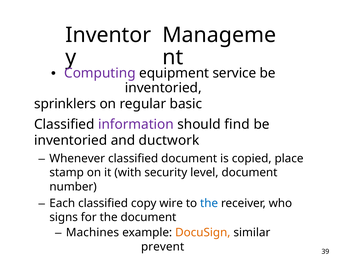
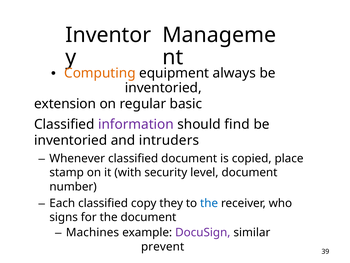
Computing colour: purple -> orange (100, 73)
service: service -> always (234, 73)
sprinklers: sprinklers -> extension (65, 104)
ductwork: ductwork -> intruders (169, 140)
wire: wire -> they (171, 203)
DocuSign colour: orange -> purple (203, 232)
